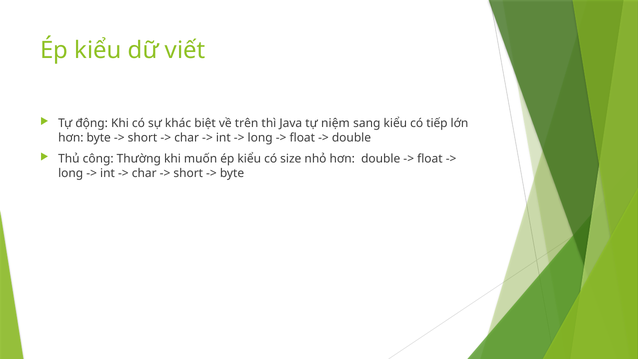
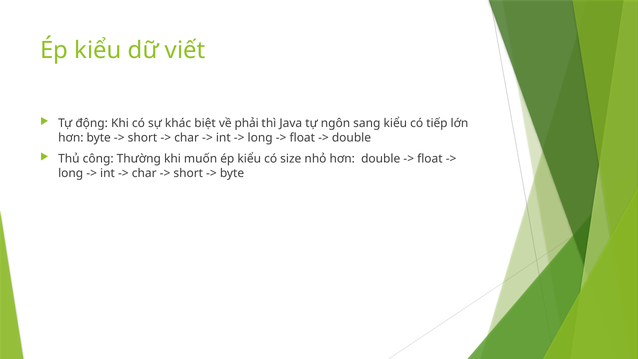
trên: trên -> phải (247, 123)
niệm: niệm -> ngôn (335, 123)
